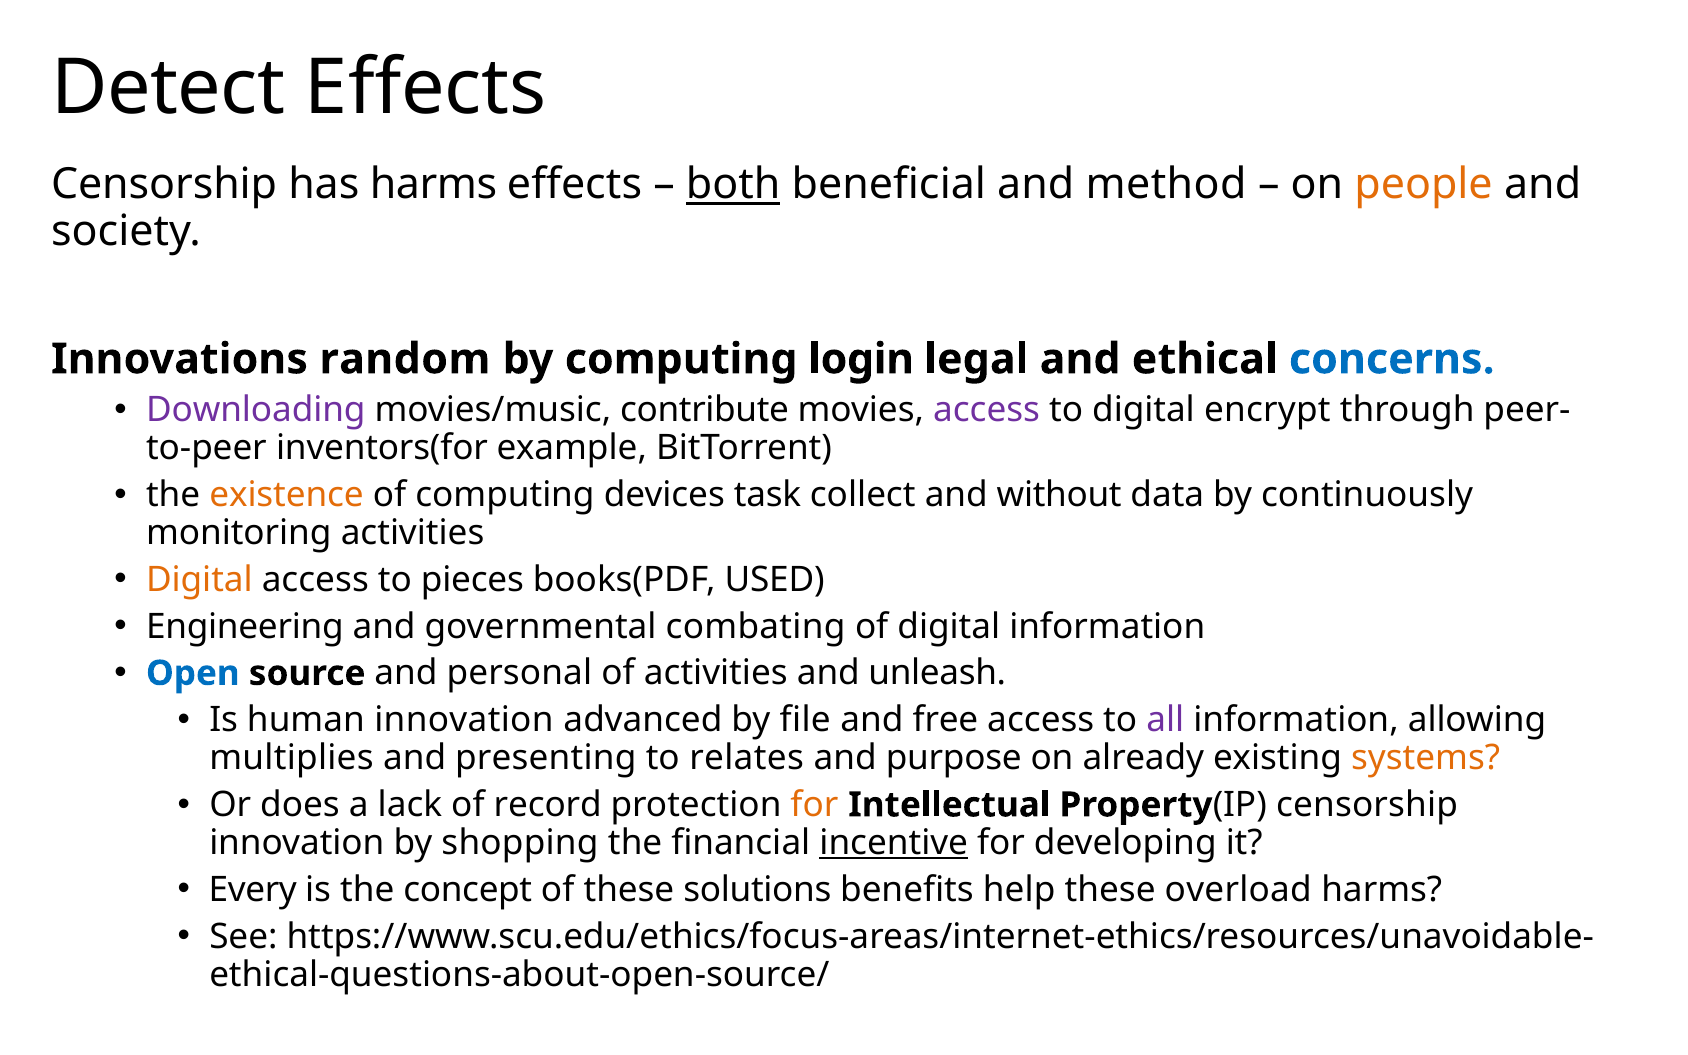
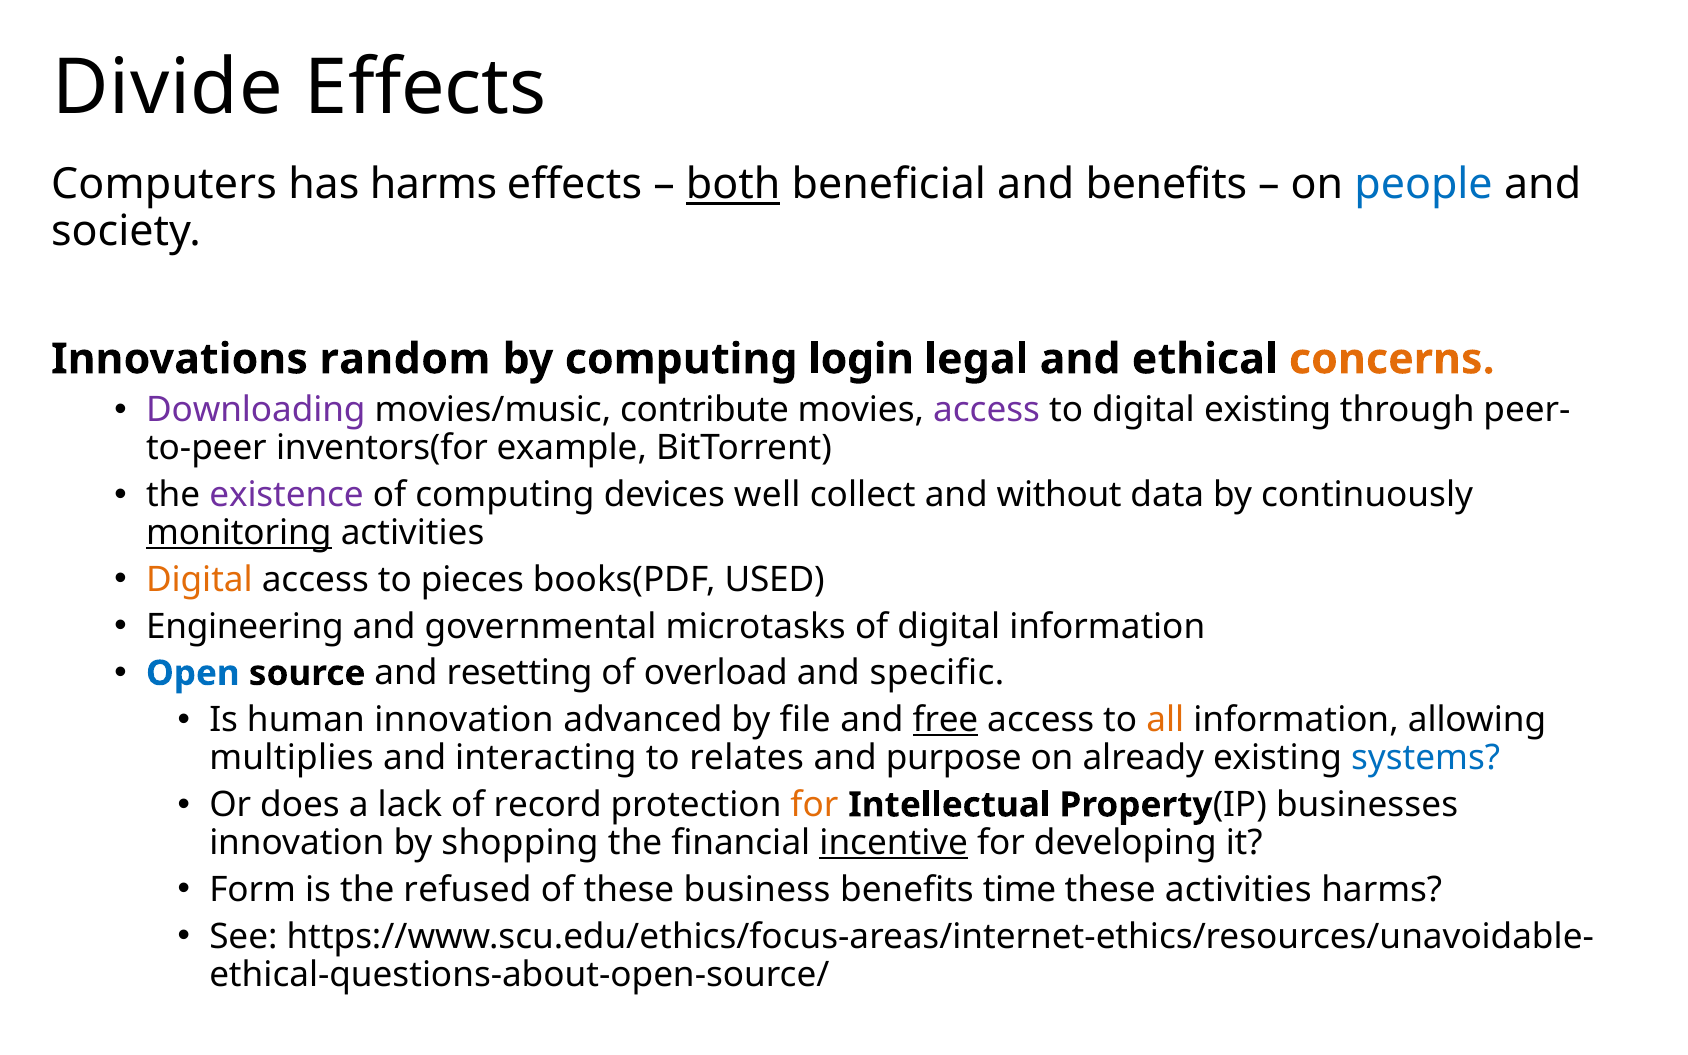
Detect: Detect -> Divide (168, 88)
Censorship: Censorship -> Computers (164, 185)
and method: method -> benefits (1166, 185)
people colour: orange -> blue (1424, 185)
concerns colour: blue -> orange (1392, 359)
digital encrypt: encrypt -> existing (1268, 410)
existence colour: orange -> purple (287, 495)
task: task -> well (767, 495)
monitoring underline: none -> present (239, 533)
combating: combating -> microtasks (756, 627)
personal: personal -> resetting (520, 673)
of activities: activities -> overload (716, 673)
unleash: unleash -> specific (937, 673)
free underline: none -> present (945, 720)
all colour: purple -> orange (1165, 720)
presenting: presenting -> interacting (546, 758)
systems colour: orange -> blue (1426, 758)
Property(IP censorship: censorship -> businesses (1367, 805)
Every: Every -> Form (253, 890)
concept: concept -> refused (467, 890)
solutions: solutions -> business (757, 890)
help: help -> time (1019, 890)
these overload: overload -> activities (1238, 890)
